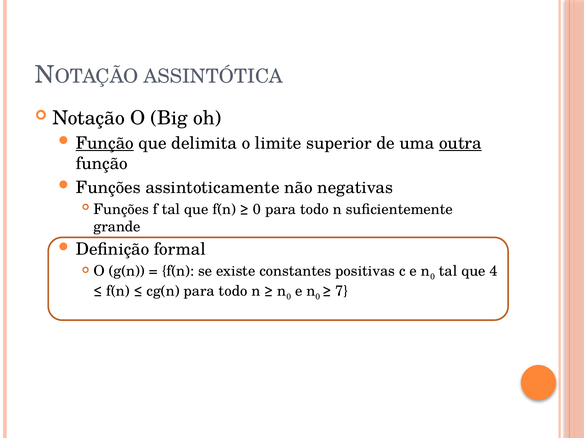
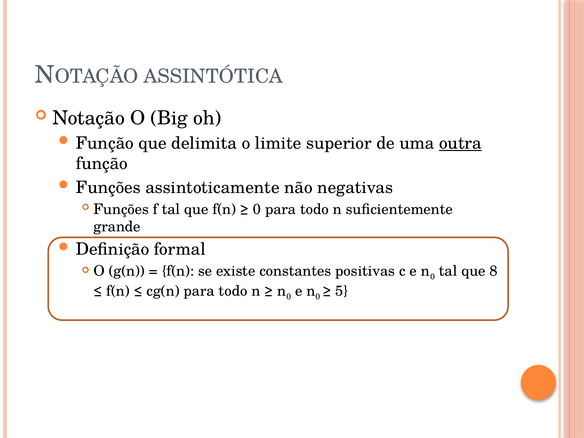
Função underline: present -> none (105, 143)
4: 4 -> 8 (494, 271)
7: 7 -> 5 (342, 291)
